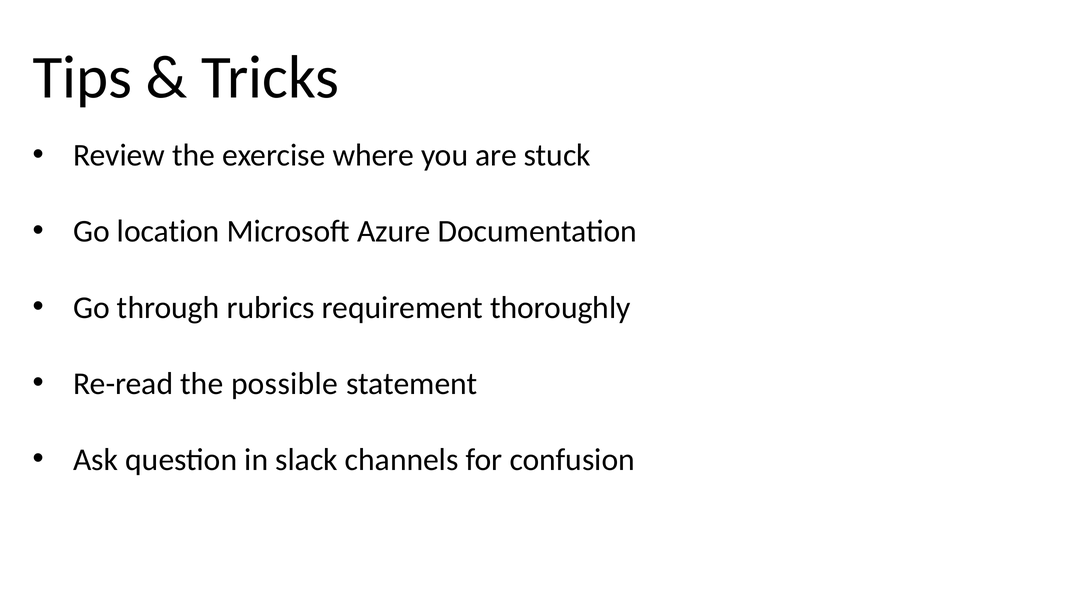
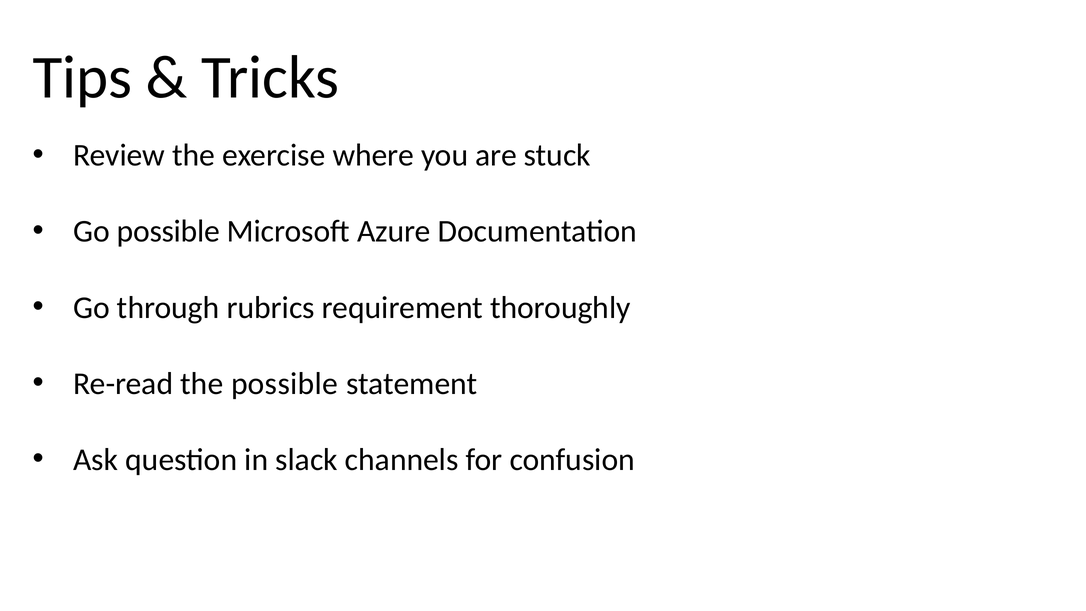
Go location: location -> possible (168, 231)
